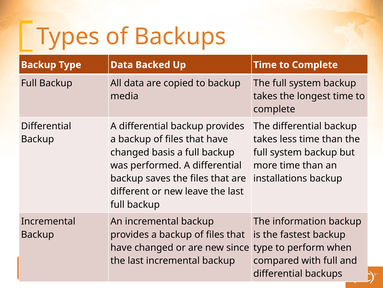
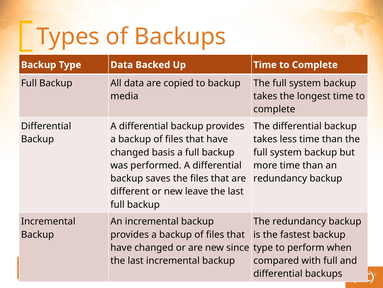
installations: installations -> redundancy (280, 178)
The information: information -> redundancy (299, 221)
